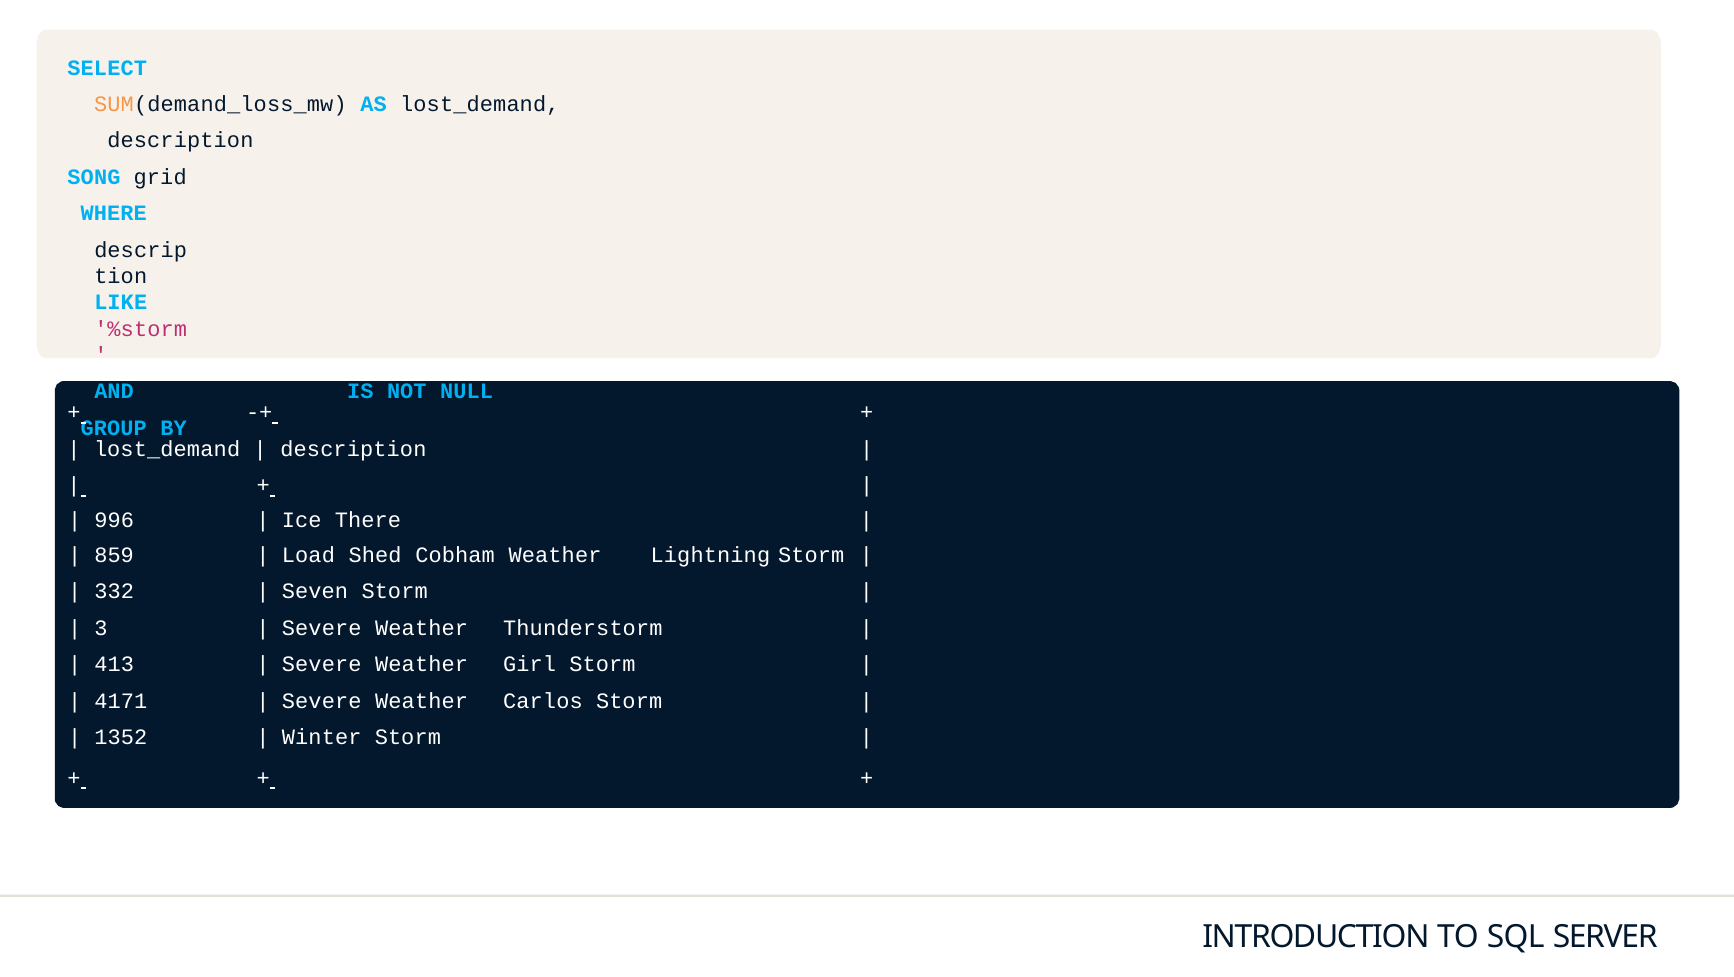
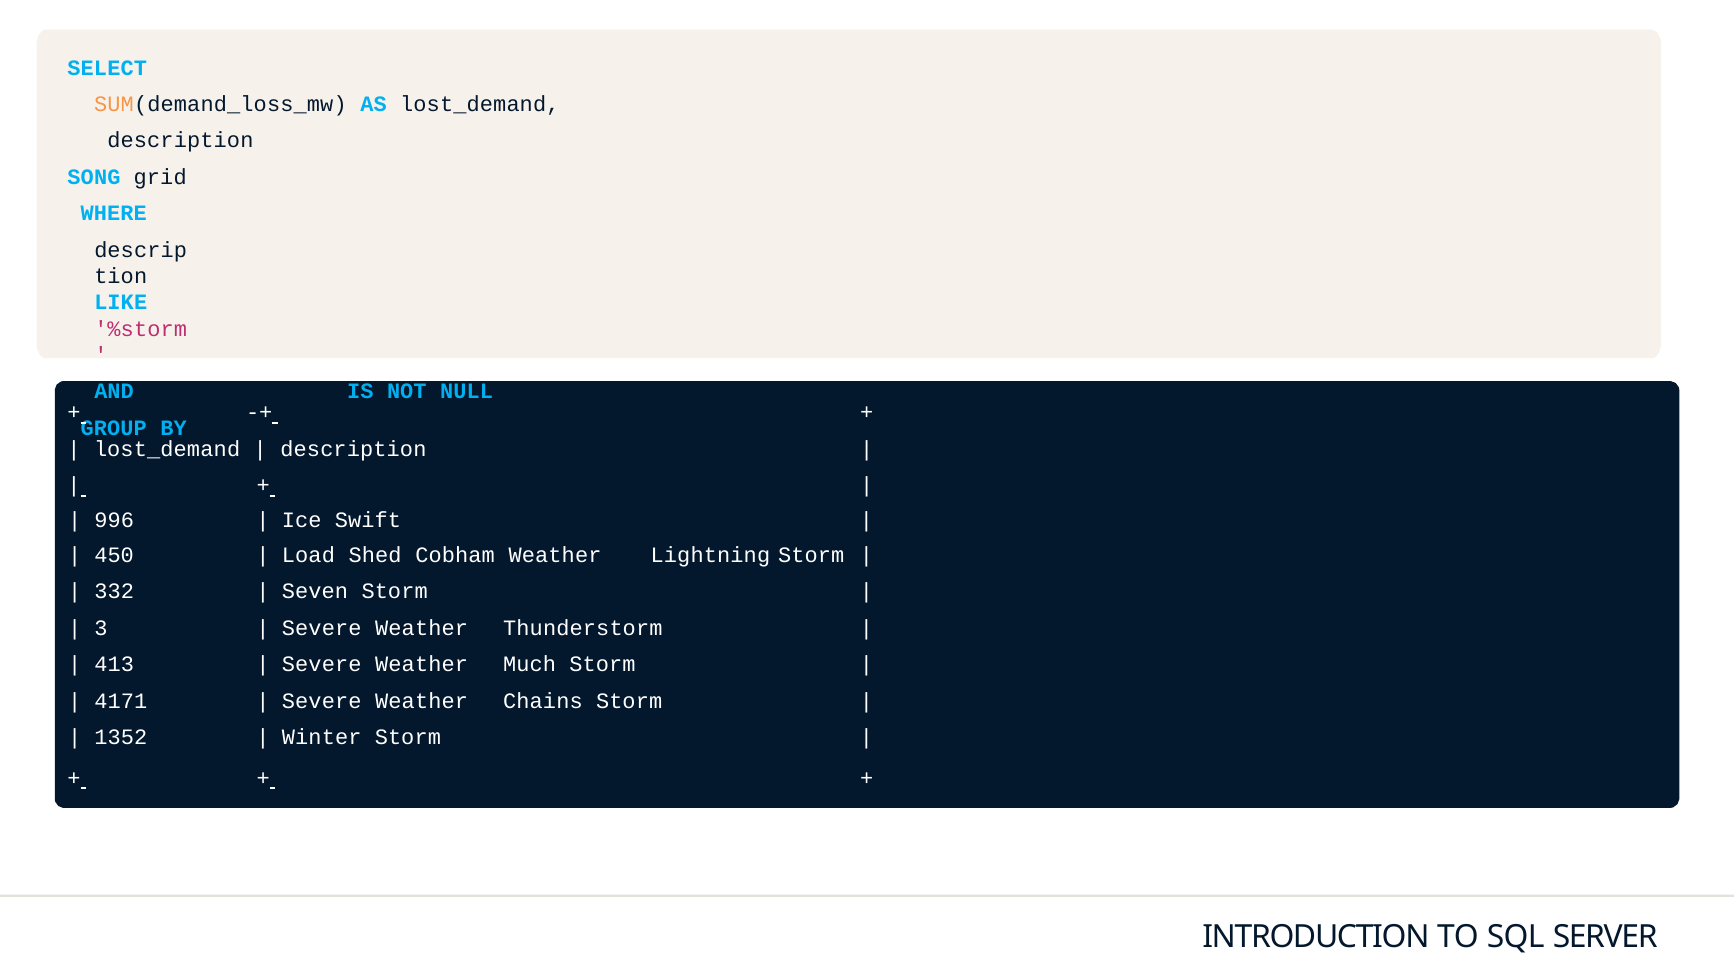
There: There -> Swift (368, 520)
859: 859 -> 450 (114, 555)
Girl: Girl -> Much (530, 664)
Carlos: Carlos -> Chains (543, 701)
